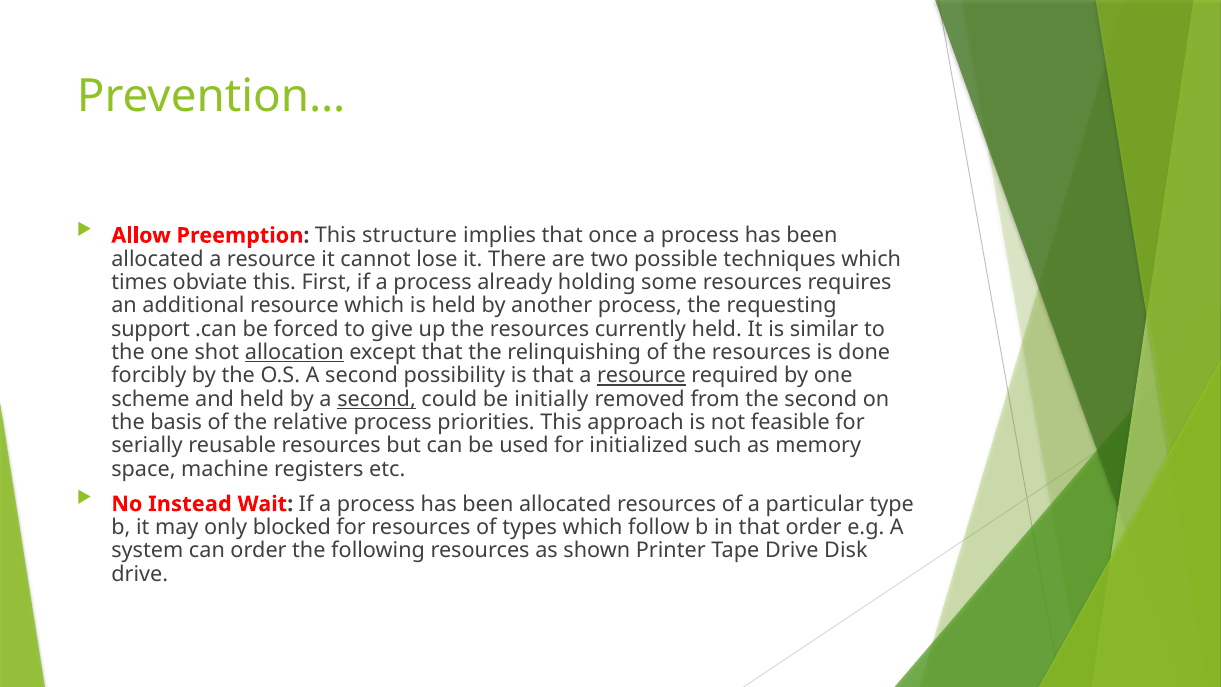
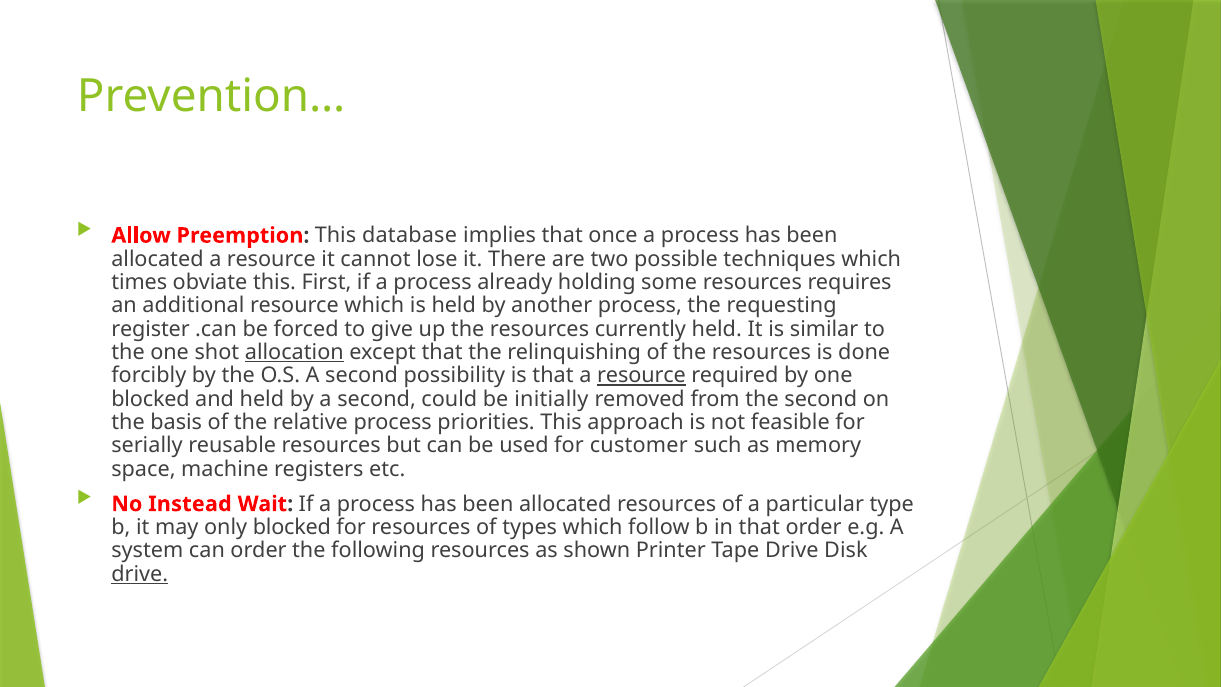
structure: structure -> database (410, 235)
support: support -> register (151, 329)
scheme: scheme -> blocked (151, 399)
second underline: present -> none (377, 399)
initialized: initialized -> customer (639, 446)
drive underline: none -> present (140, 574)
